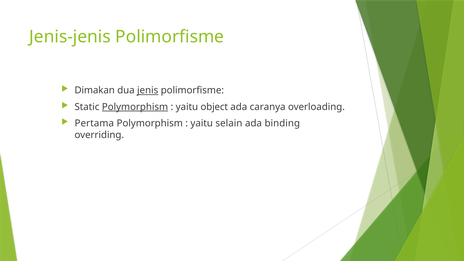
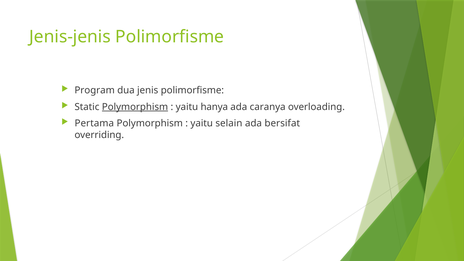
Dimakan: Dimakan -> Program (95, 90)
jenis underline: present -> none (148, 90)
object: object -> hanya (214, 107)
binding: binding -> bersifat (282, 123)
